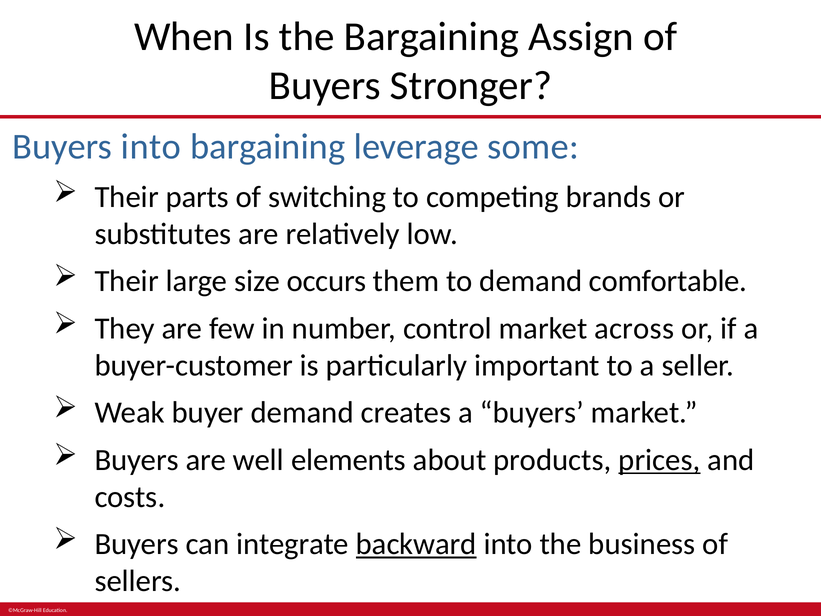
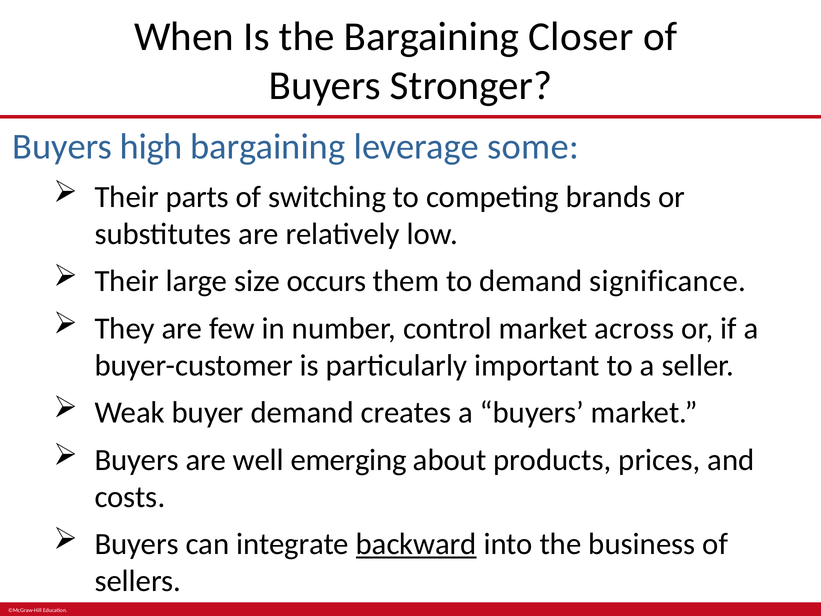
Assign: Assign -> Closer (581, 37)
Buyers into: into -> high (151, 147)
comfortable: comfortable -> significance (668, 281)
elements: elements -> emerging (349, 460)
prices underline: present -> none (659, 460)
